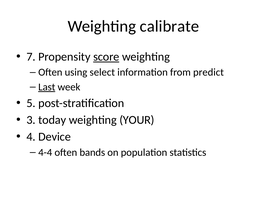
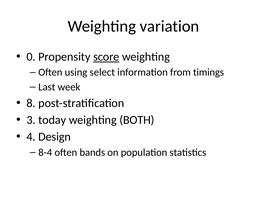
calibrate: calibrate -> variation (169, 26)
7: 7 -> 0 (31, 57)
predict: predict -> timings (209, 72)
Last underline: present -> none (47, 87)
5: 5 -> 8 (31, 103)
YOUR: YOUR -> BOTH (137, 120)
Device: Device -> Design (55, 137)
4-4: 4-4 -> 8-4 (45, 153)
